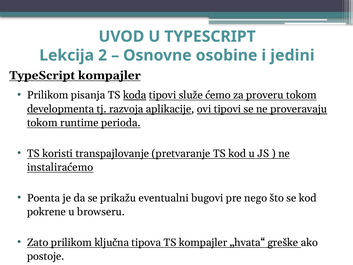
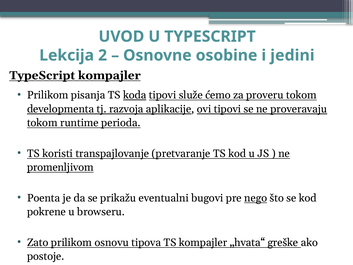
instaliraćemo: instaliraćemo -> promenljivom (60, 167)
nego underline: none -> present (256, 198)
ključna: ključna -> osnovu (112, 242)
